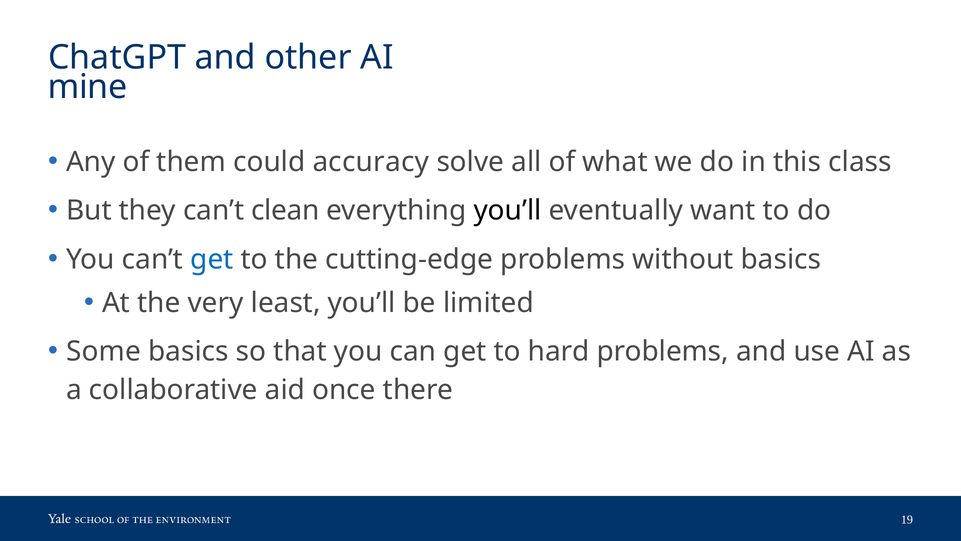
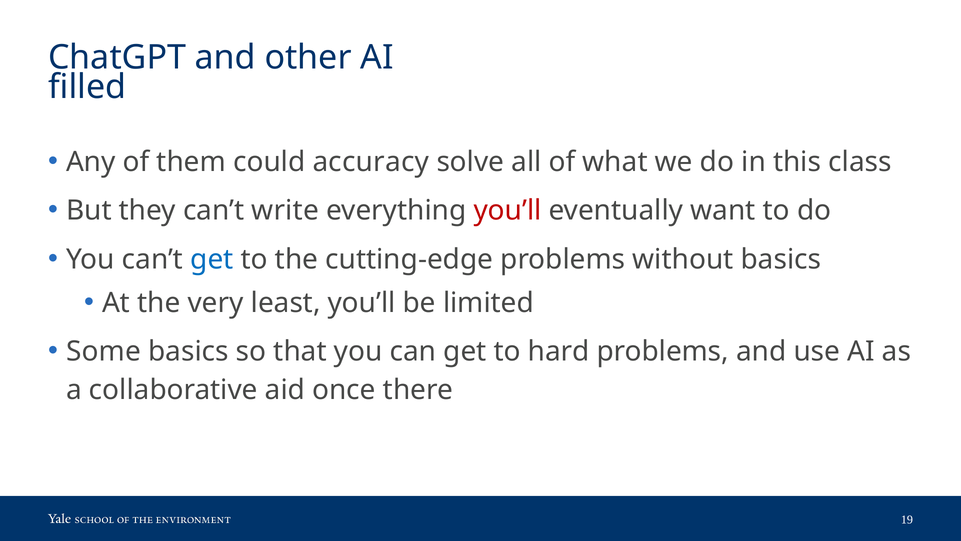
mine: mine -> filled (87, 87)
clean: clean -> write (285, 210)
you’ll colour: black -> red (508, 210)
